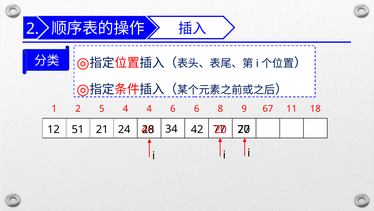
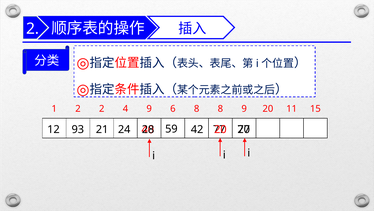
2 5: 5 -> 2 (102, 109)
4 4: 4 -> 9 (149, 109)
6 6: 6 -> 8 (197, 109)
9 67: 67 -> 20 (268, 109)
18: 18 -> 15 (315, 109)
51: 51 -> 93 (78, 129)
34: 34 -> 59 (171, 129)
